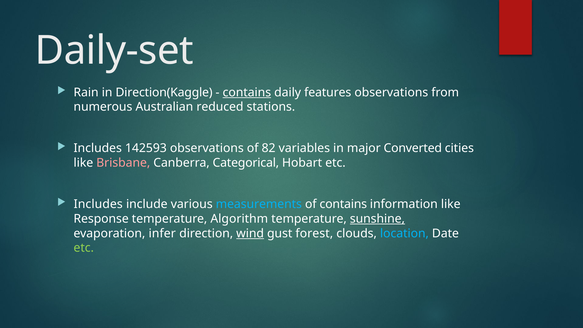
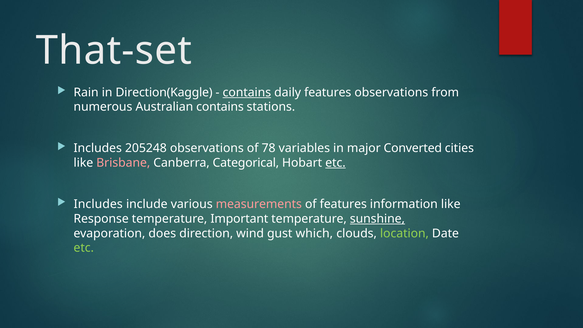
Daily-set: Daily-set -> That-set (114, 51)
Australian reduced: reduced -> contains (220, 107)
142593: 142593 -> 205248 (146, 148)
82: 82 -> 78 (269, 148)
etc underline: none -> present (335, 163)
measurements colour: light blue -> pink (259, 204)
of contains: contains -> features (343, 204)
Algorithm: Algorithm -> Important (239, 219)
infer: infer -> does (162, 233)
wind underline: present -> none (250, 233)
forest: forest -> which (314, 233)
location colour: light blue -> light green (404, 233)
